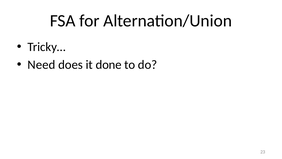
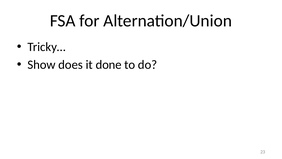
Need: Need -> Show (42, 65)
